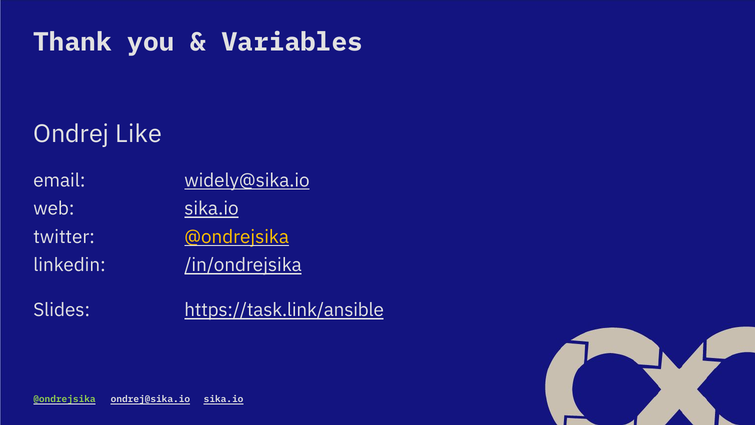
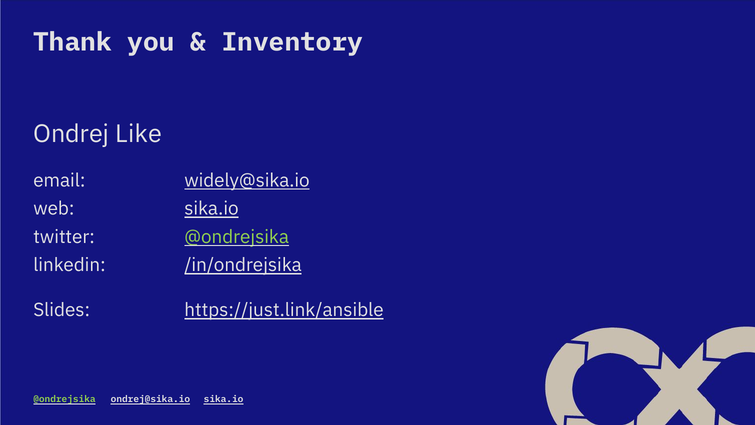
Variables: Variables -> Inventory (292, 42)
@ondrejsika colour: yellow -> light green (237, 237)
https://task.link/ansible: https://task.link/ansible -> https://just.link/ansible (284, 310)
